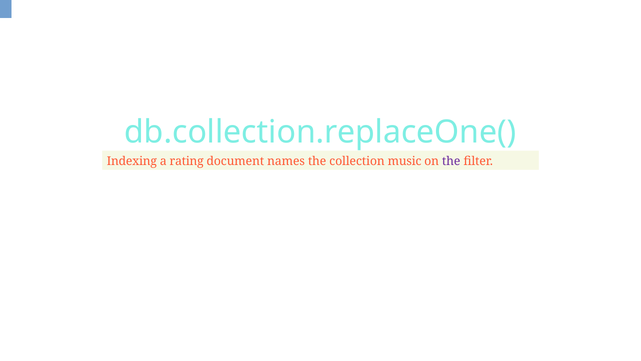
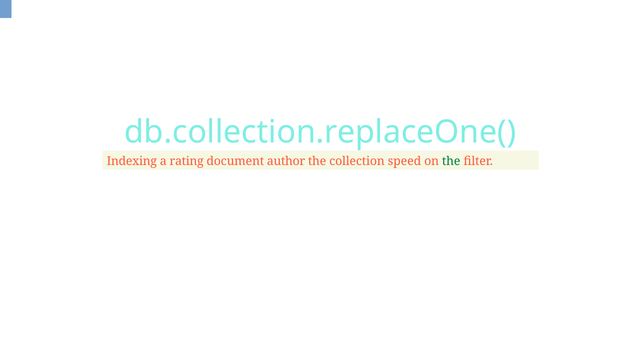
names: names -> author (286, 161)
music: music -> speed (404, 161)
the colour: purple -> green (451, 161)
